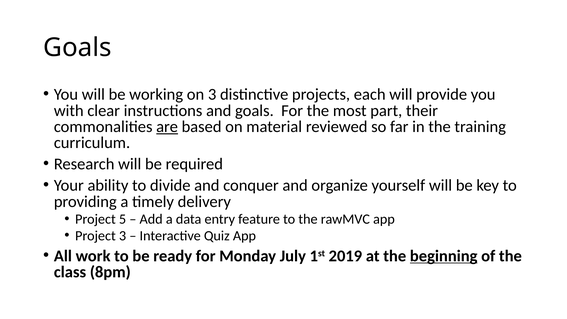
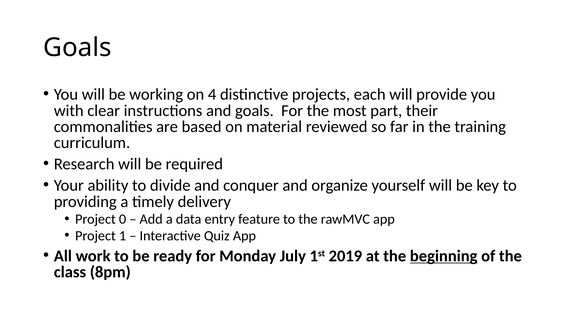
on 3: 3 -> 4 (212, 94)
are underline: present -> none (167, 127)
5: 5 -> 0 (123, 219)
Project 3: 3 -> 1 (123, 236)
